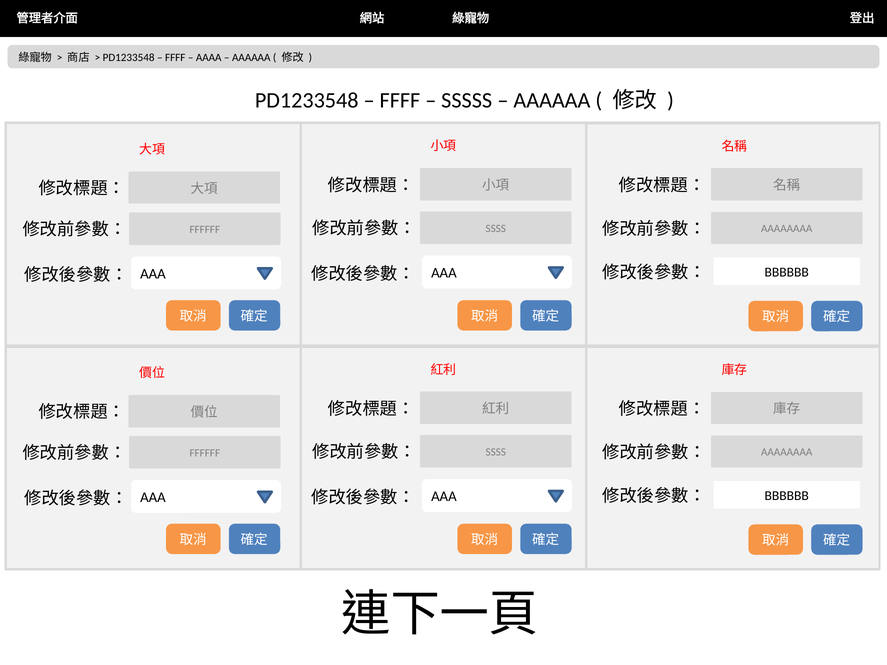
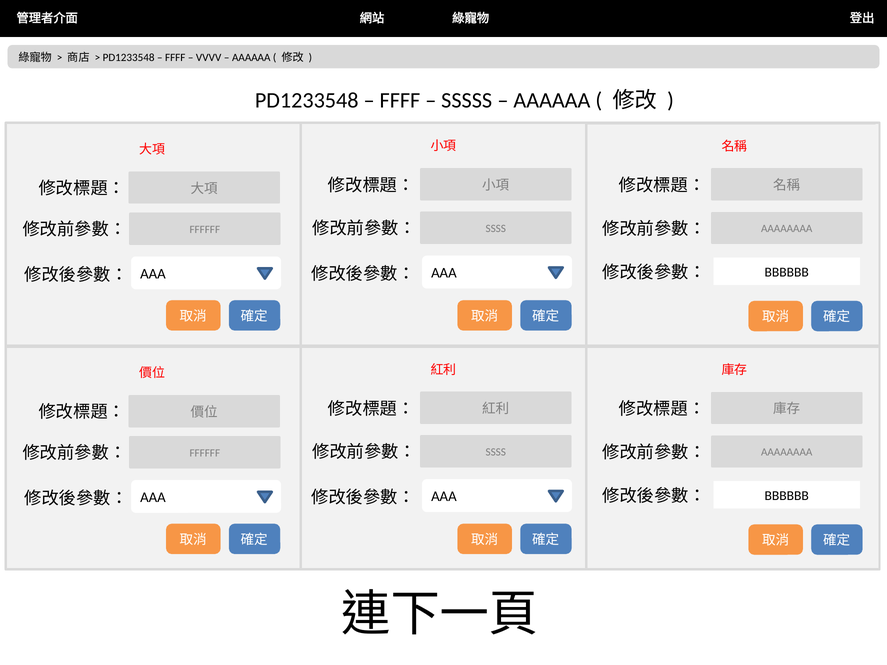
AAAA: AAAA -> VVVV (209, 57)
